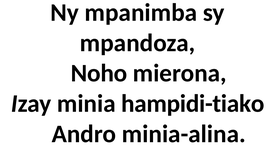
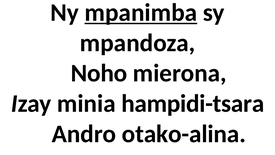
mpanimba underline: none -> present (141, 13)
hampidi-tiako: hampidi-tiako -> hampidi-tsara (193, 103)
minia-alina: minia-alina -> otako-alina (184, 134)
